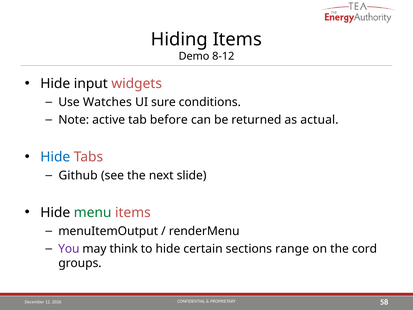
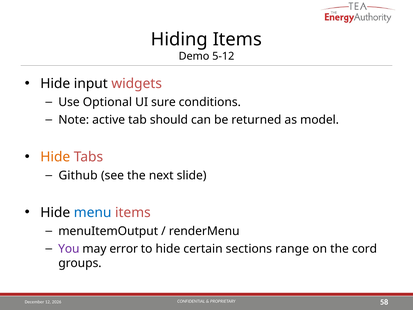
8-12: 8-12 -> 5-12 (223, 56)
Watches: Watches -> Optional (107, 102)
before: before -> should (169, 120)
actual: actual -> model (320, 120)
Hide colour: blue -> orange (55, 157)
menu colour: green -> blue (93, 212)
think: think -> error (124, 249)
